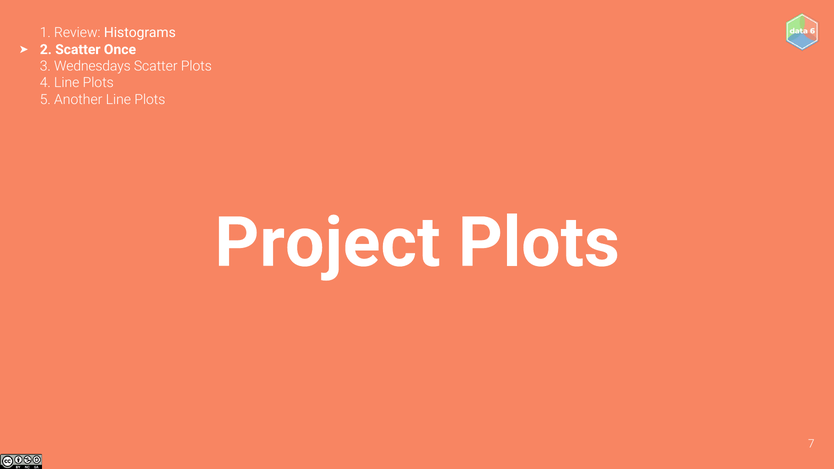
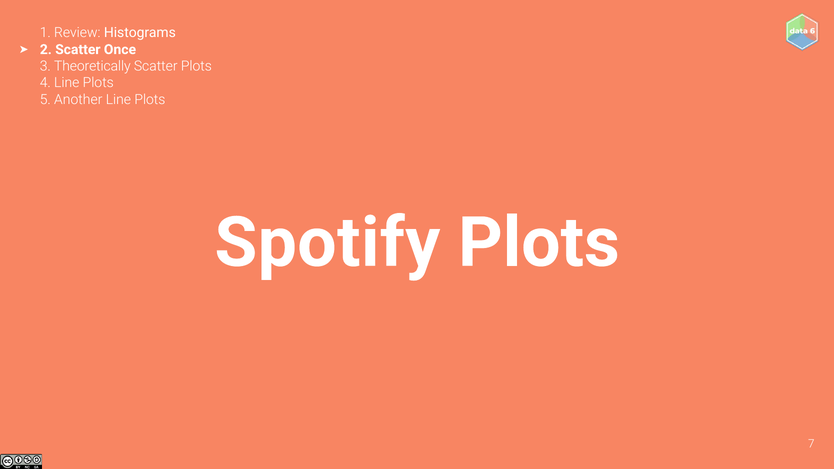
Wednesdays: Wednesdays -> Theoretically (92, 66)
Project: Project -> Spotify (327, 243)
